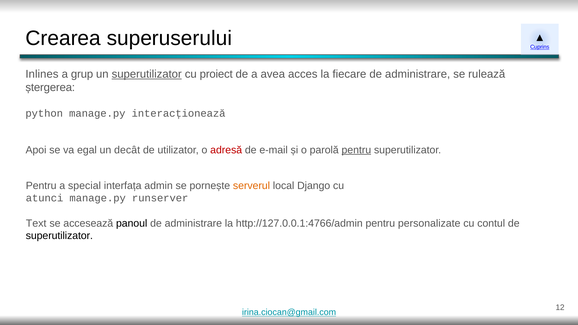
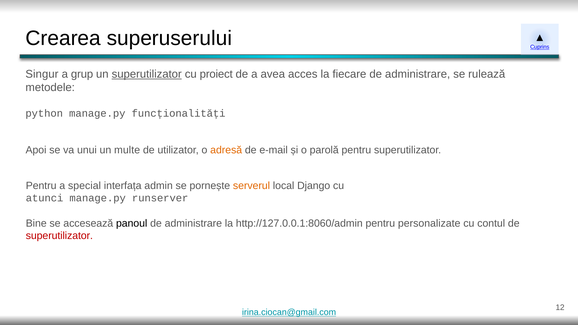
Inlines: Inlines -> Singur (42, 74)
ștergerea: ștergerea -> metodele (50, 88)
interacționează: interacționează -> funcționalități (179, 113)
egal: egal -> unui (87, 150)
decât: decât -> multe (127, 150)
adresă colour: red -> orange (226, 150)
pentru underline: present -> none (356, 150)
Text: Text -> Bine (36, 223)
http://127.0.0.1:4766/admin: http://127.0.0.1:4766/admin -> http://127.0.0.1:8060/admin (299, 223)
superutilizator colour: black -> red (59, 236)
